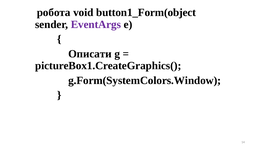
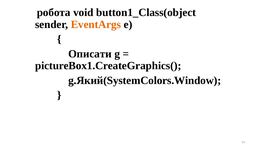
button1_Form(object: button1_Form(object -> button1_Class(object (146, 13)
EventArgs colour: purple -> orange (96, 24)
g.Form(SystemColors.Window: g.Form(SystemColors.Window -> g.Який(SystemColors.Window (145, 80)
